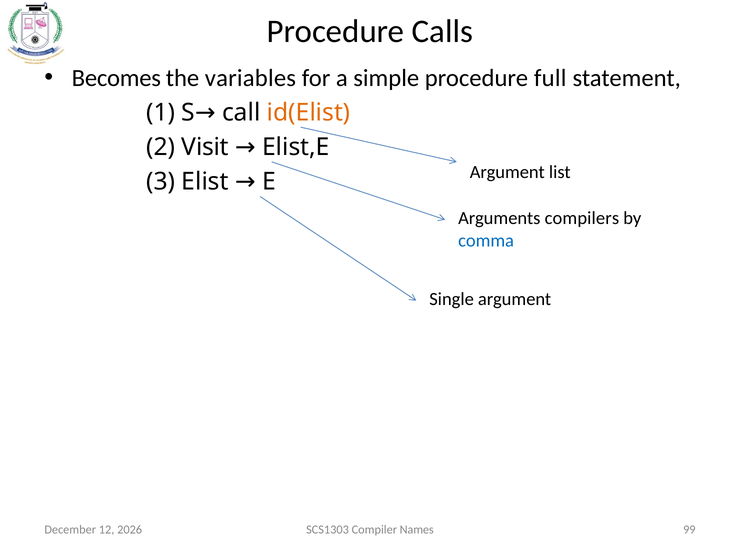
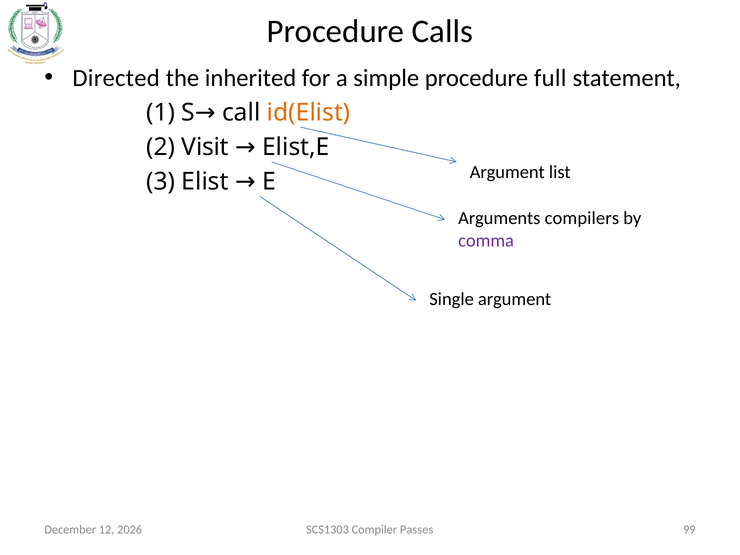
Becomes: Becomes -> Directed (116, 78)
variables: variables -> inherited (251, 78)
comma colour: blue -> purple (486, 241)
Names: Names -> Passes (417, 530)
